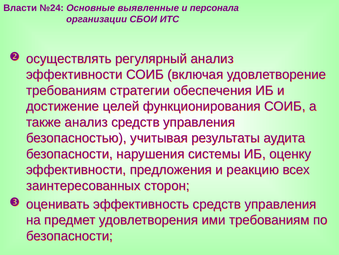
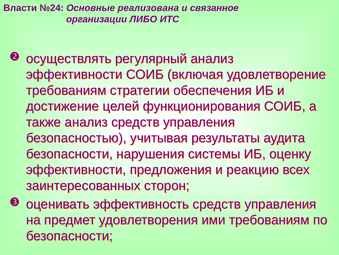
выявленные: выявленные -> реализована (148, 8)
персонала: персонала -> связанное (214, 8)
СБОИ: СБОИ -> ЛИБО (143, 19)
